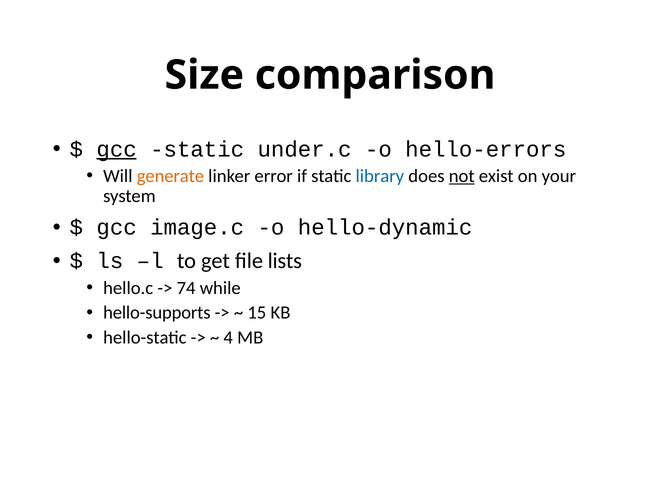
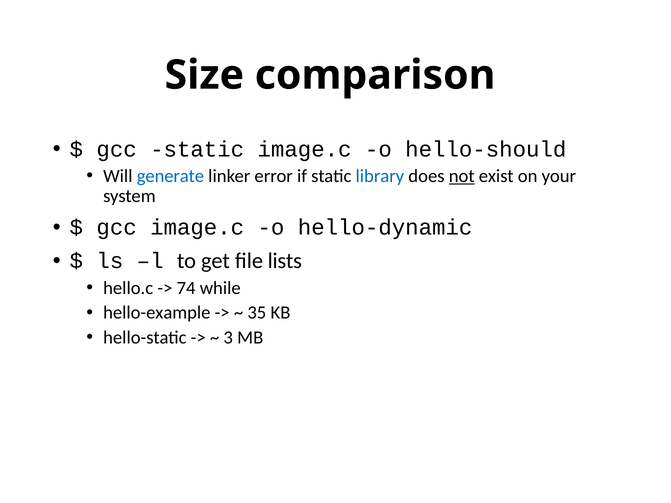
gcc underline: present -> none (117, 149)
static under.c: under.c -> image.c (305, 149)
hello-errors: hello-errors -> hello-should (486, 149)
generate colour: orange -> blue (170, 176)
hello-supports: hello-supports -> hello-example (157, 313)
15: 15 -> 35 (257, 313)
4: 4 -> 3 (228, 338)
